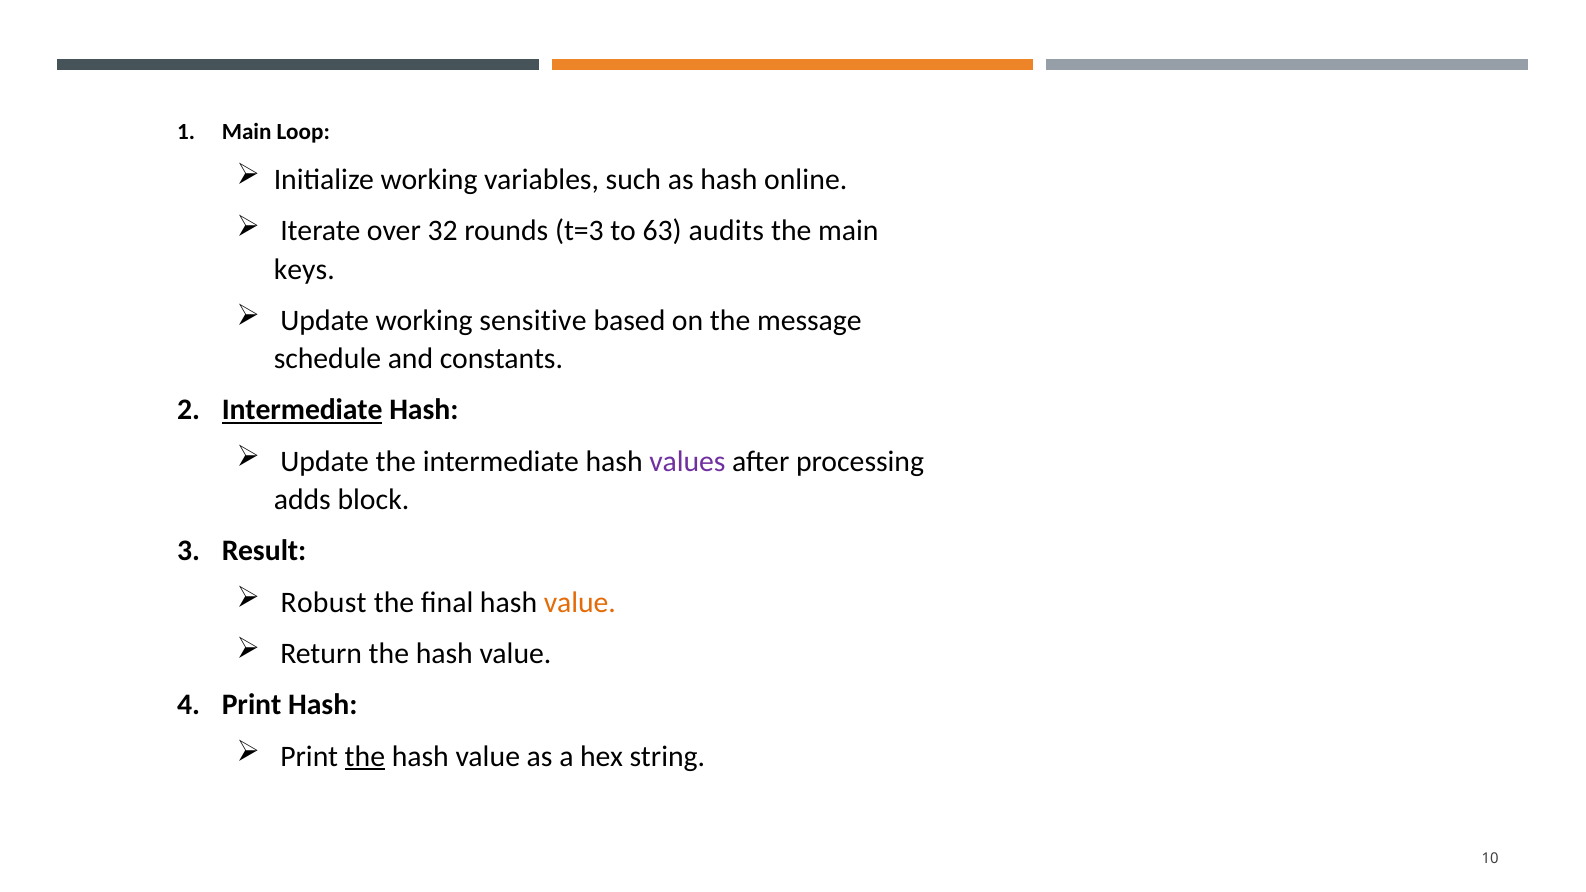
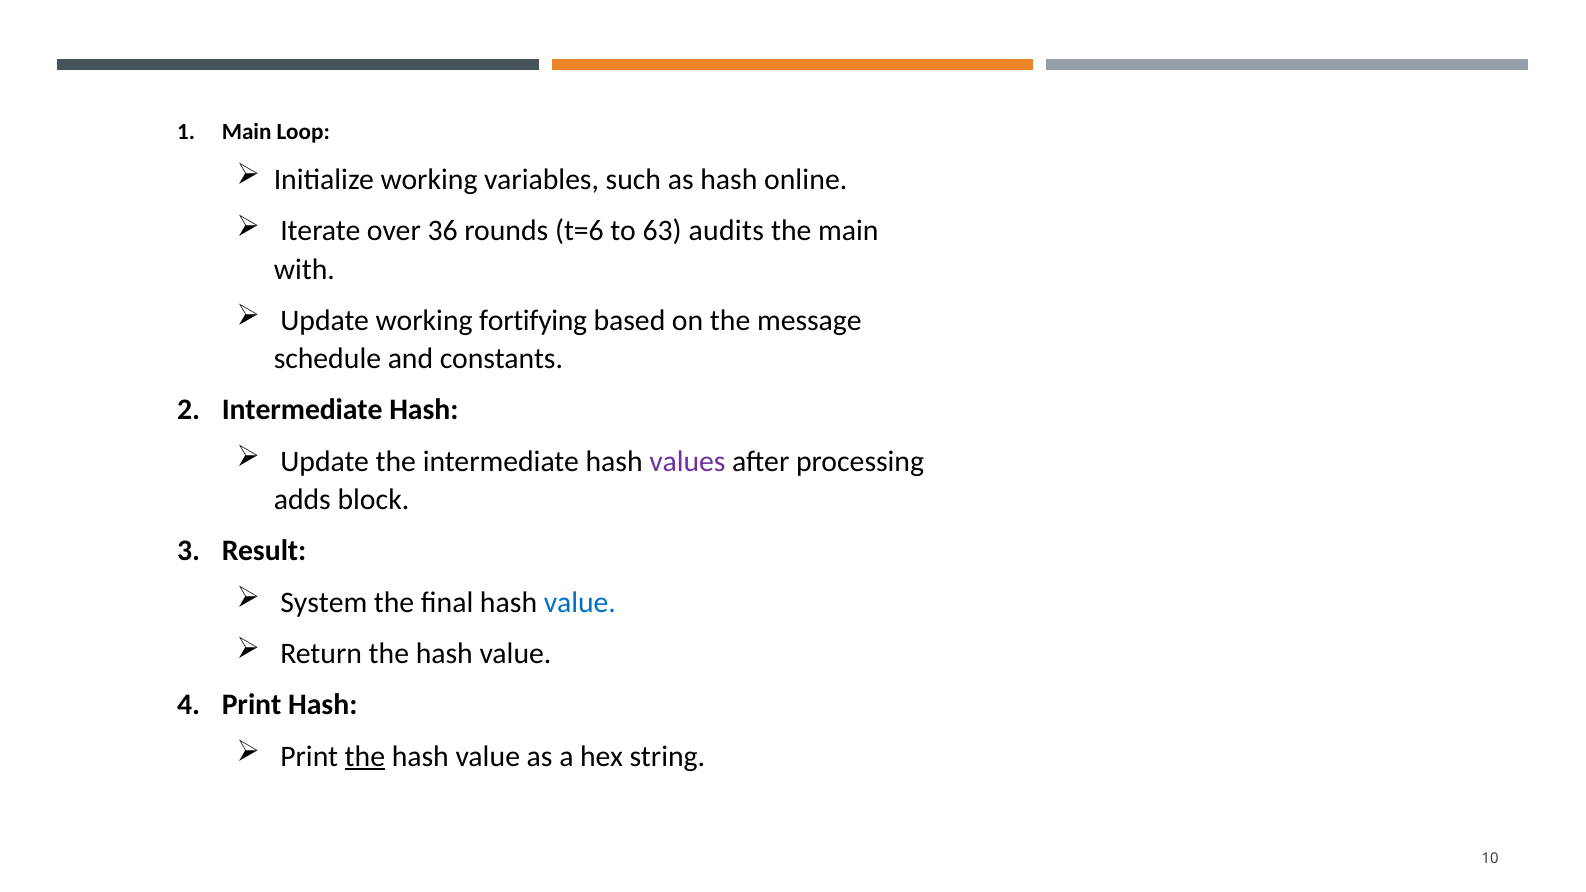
32: 32 -> 36 (443, 231)
t=3: t=3 -> t=6 (579, 231)
keys: keys -> with (304, 269)
sensitive: sensitive -> fortifying (533, 321)
Intermediate underline: present -> none (302, 410)
Robust: Robust -> System (324, 602)
value colour: orange -> blue (580, 602)
